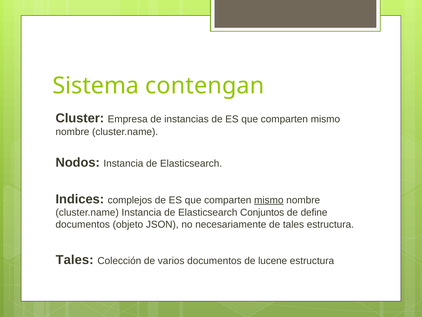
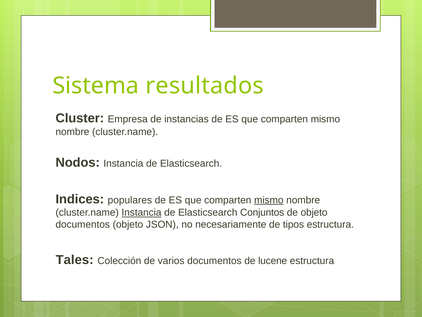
contengan: contengan -> resultados (205, 86)
complejos: complejos -> populares (130, 200)
Instancia underline: none -> present (142, 212)
de define: define -> objeto (314, 212)
de tales: tales -> tipos (293, 224)
